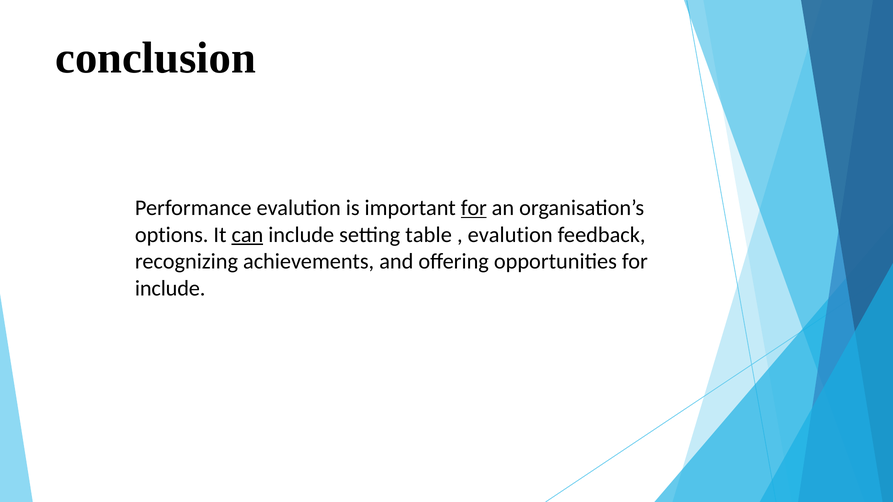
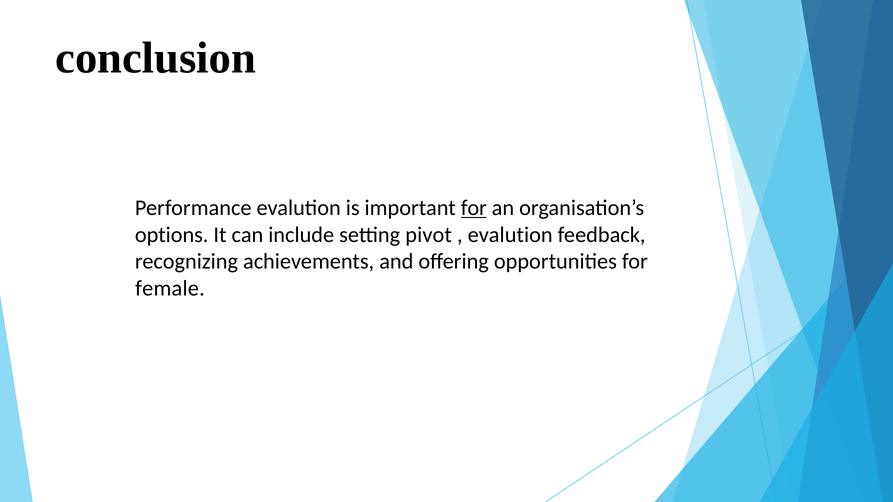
can underline: present -> none (247, 235)
table: table -> pivot (429, 235)
include: include -> female (170, 288)
